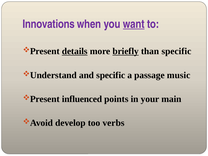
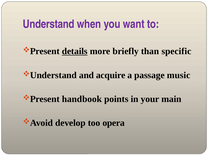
Innovations: Innovations -> Understand (49, 24)
want underline: present -> none (134, 24)
briefly underline: present -> none (126, 51)
and specific: specific -> acquire (111, 75)
influenced: influenced -> handbook (82, 99)
verbs: verbs -> opera (114, 123)
